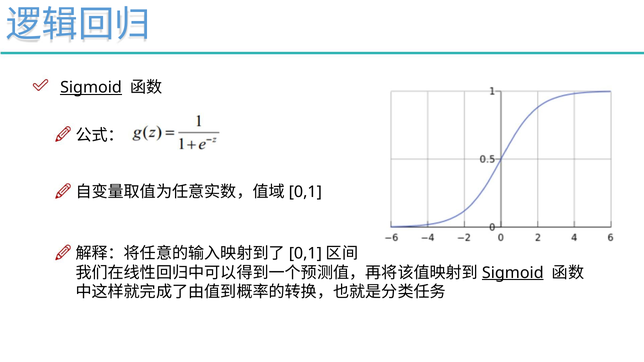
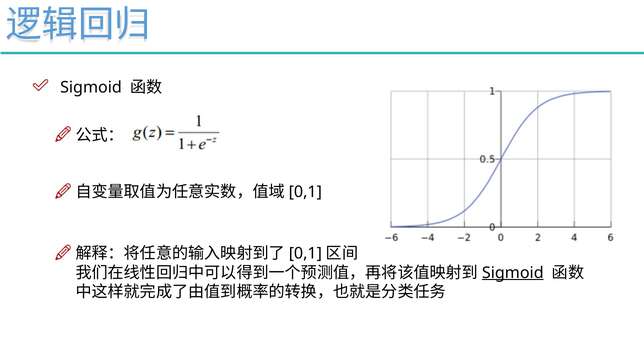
Sigmoid underline: present -> none (91, 88)
